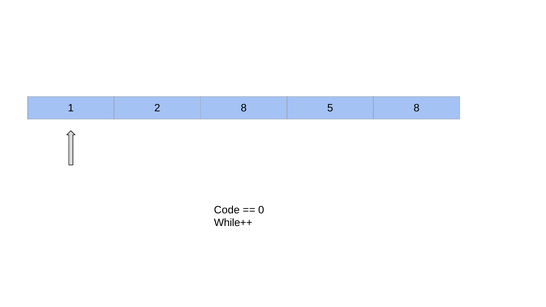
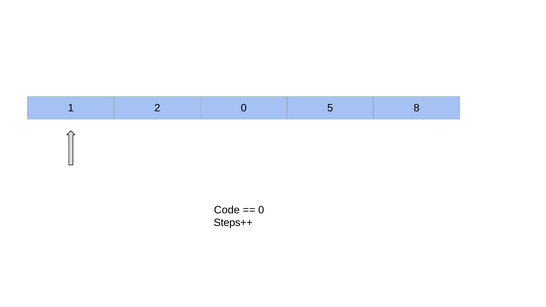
2 8: 8 -> 0 (244, 108)
While++: While++ -> Steps++ (233, 223)
